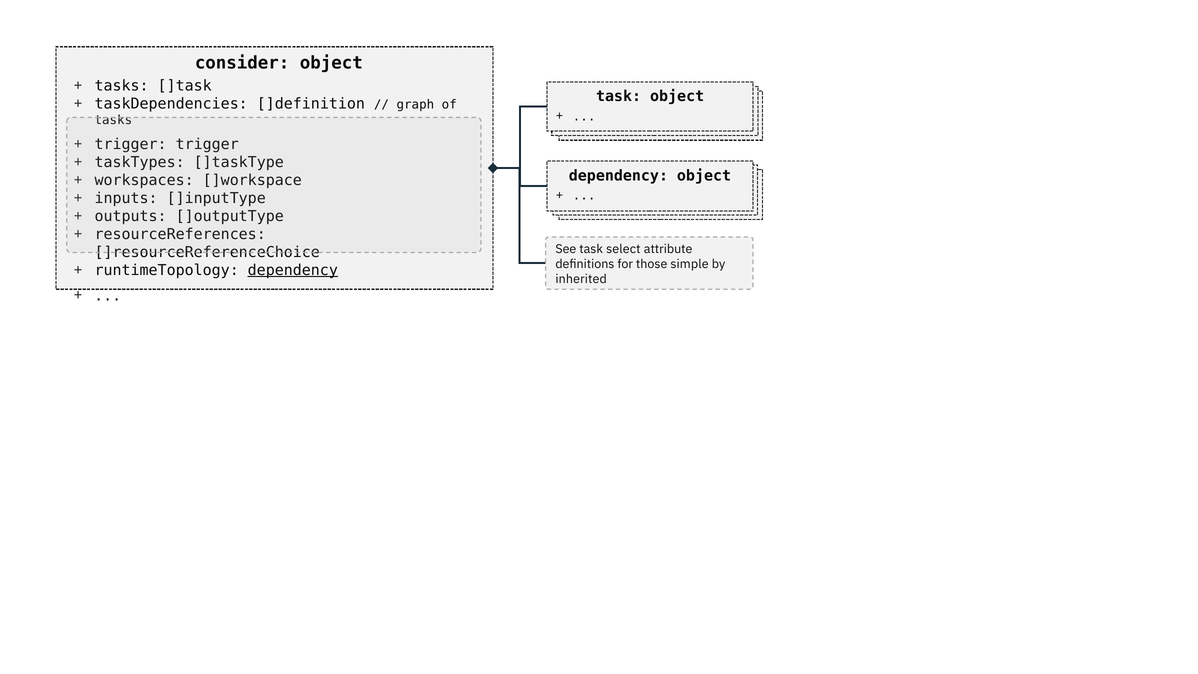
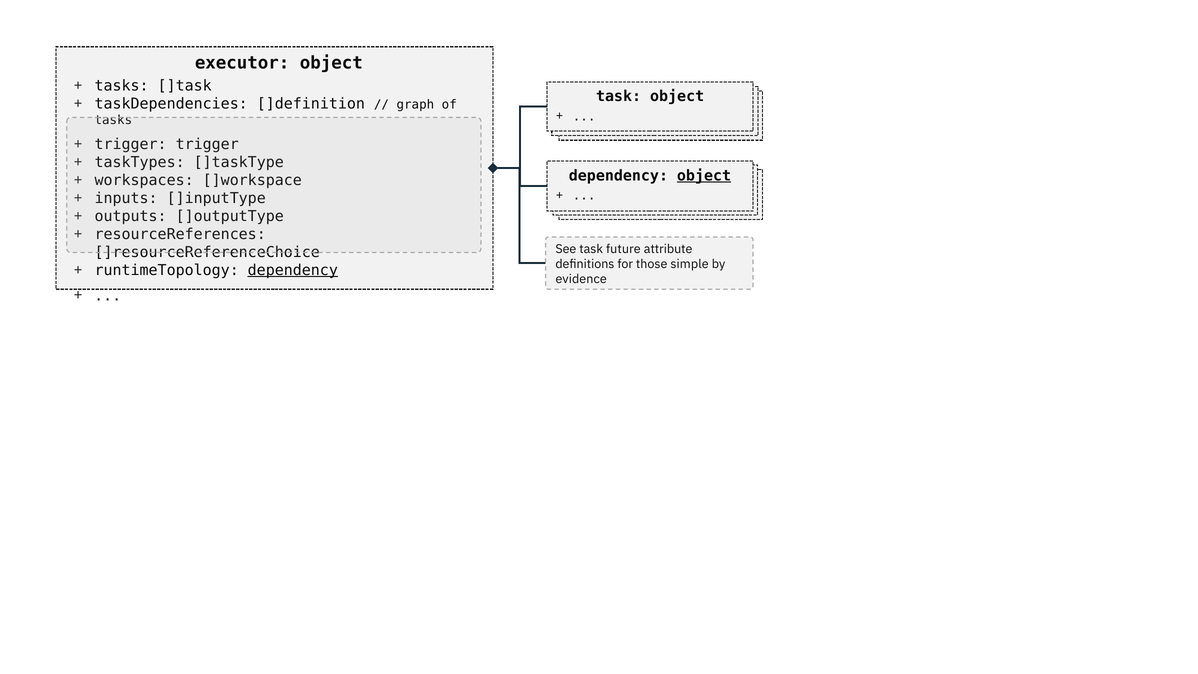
consider: consider -> executor (242, 63)
object underline: none -> present (704, 176)
select: select -> future (623, 249)
inherited: inherited -> evidence (581, 279)
